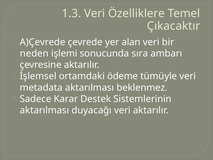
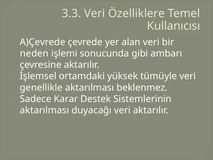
1.3: 1.3 -> 3.3 (71, 13)
Çıkacaktır: Çıkacaktır -> Kullanıcısı (174, 26)
sıra: sıra -> gibi (140, 53)
ödeme: ödeme -> yüksek (123, 76)
metadata: metadata -> genellikle (41, 87)
